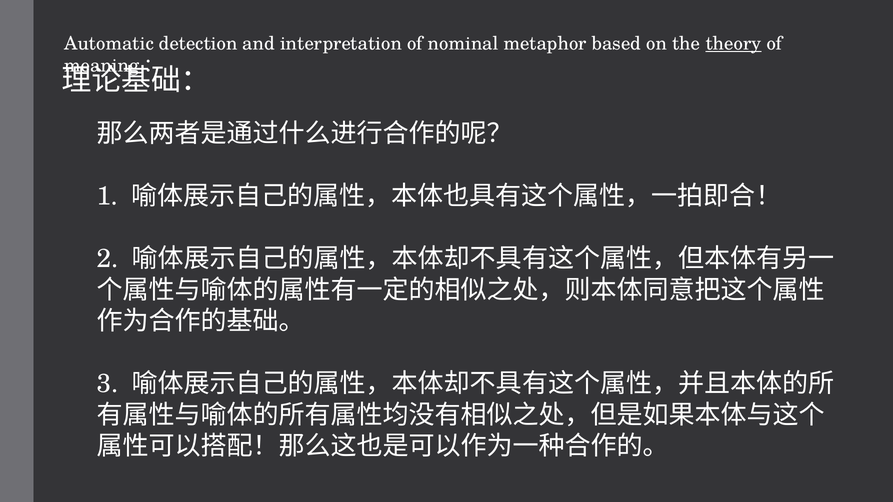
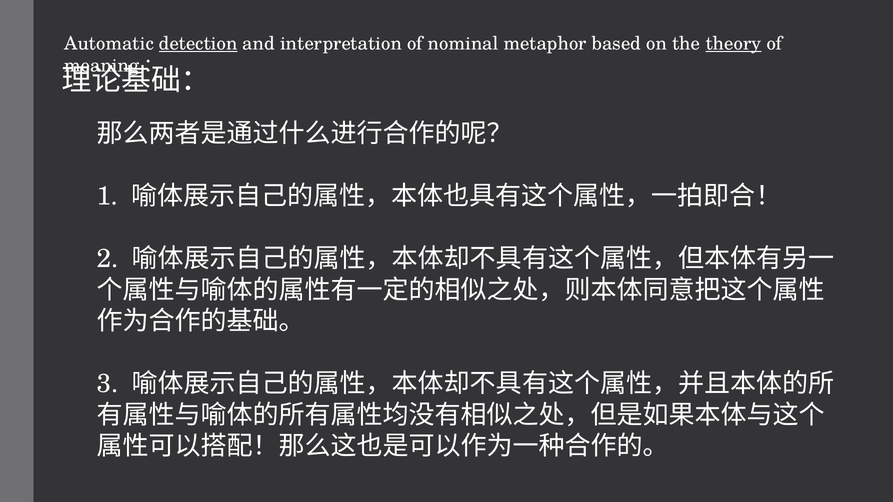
detection underline: none -> present (198, 44)
